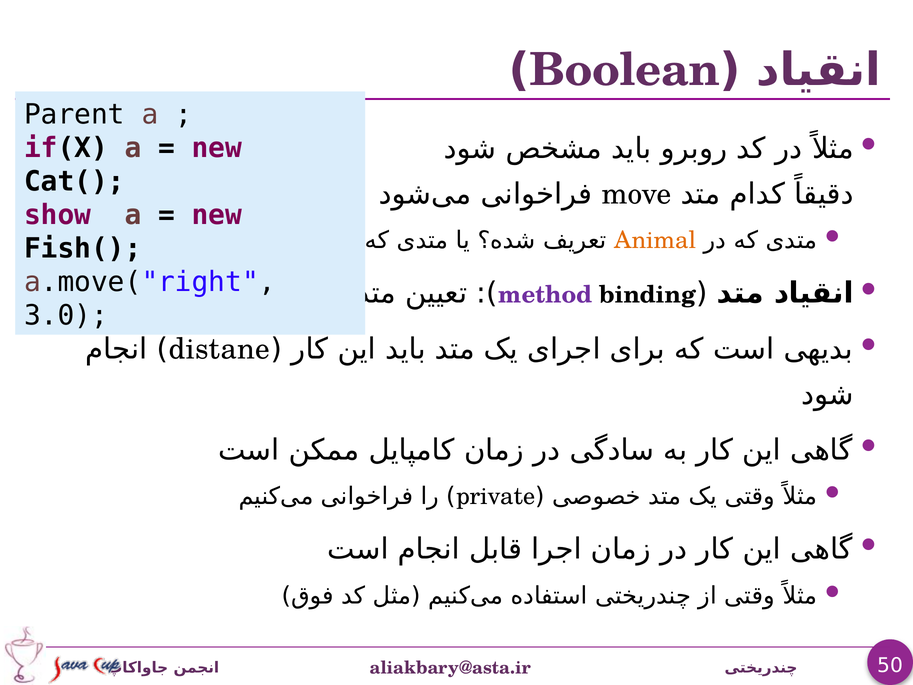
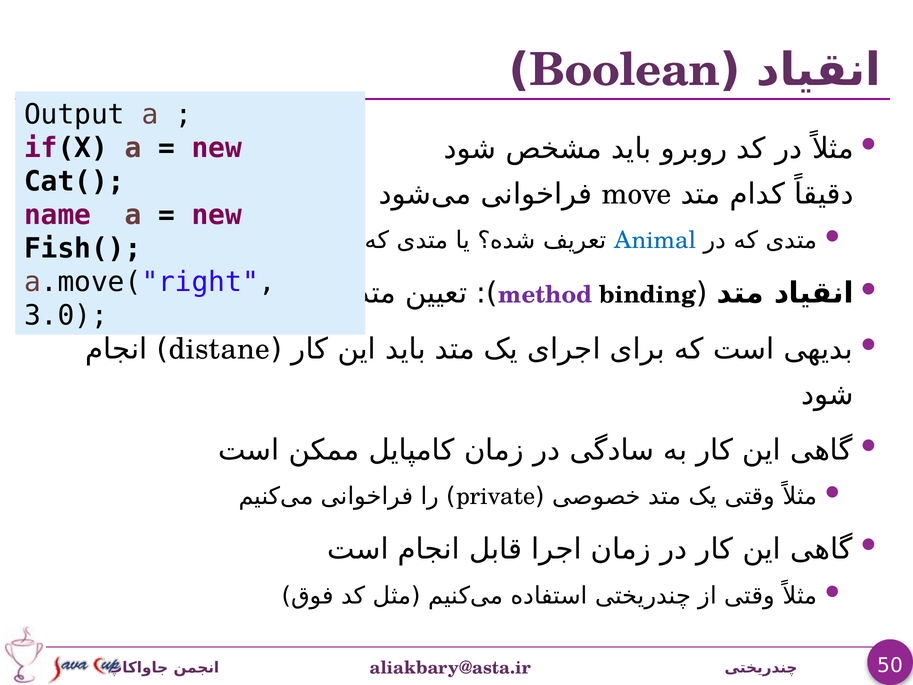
Parent: Parent -> Output (74, 115)
show: show -> name (58, 215)
Animal colour: orange -> blue (655, 240)
